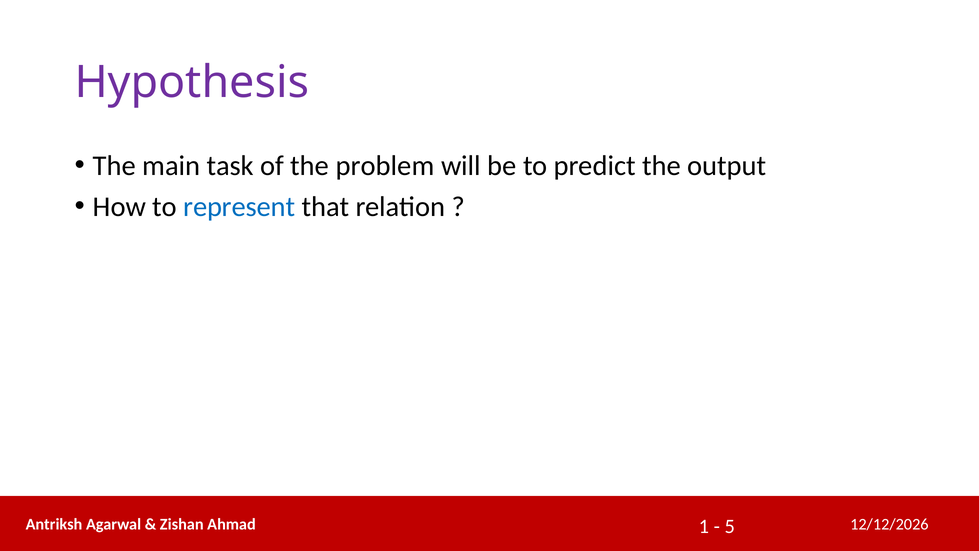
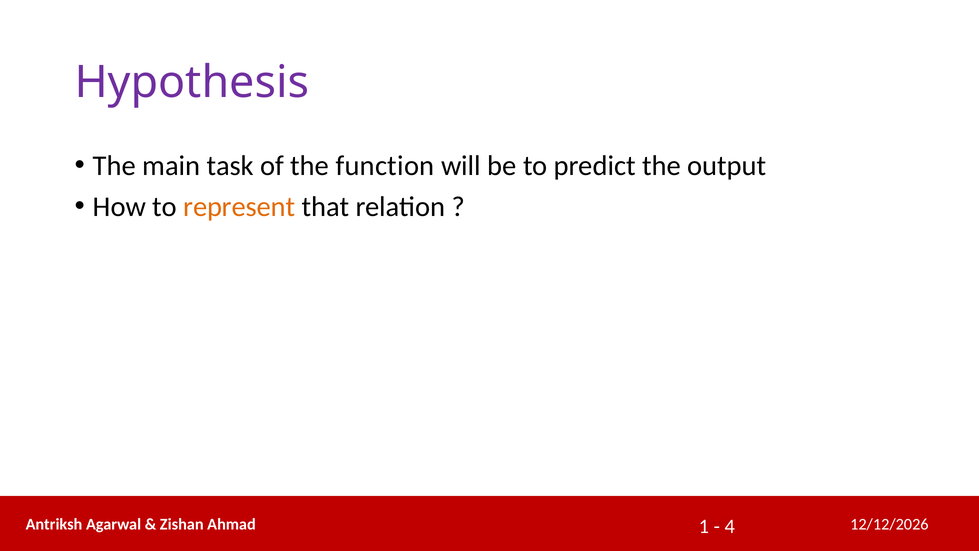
problem: problem -> function (385, 166)
represent colour: blue -> orange (239, 207)
5: 5 -> 4 (730, 526)
